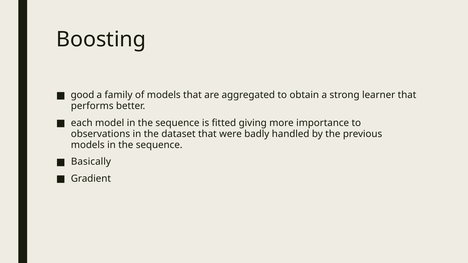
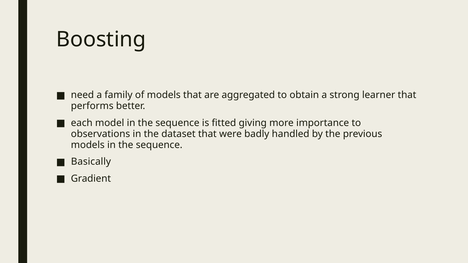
good: good -> need (82, 95)
